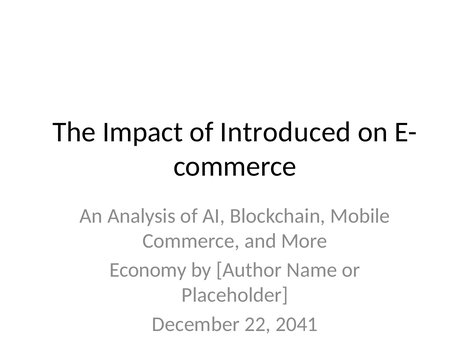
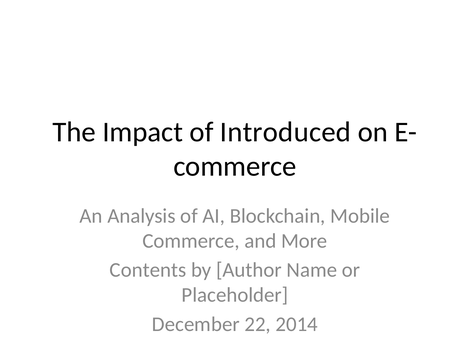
Economy: Economy -> Contents (148, 270)
2041: 2041 -> 2014 (297, 325)
